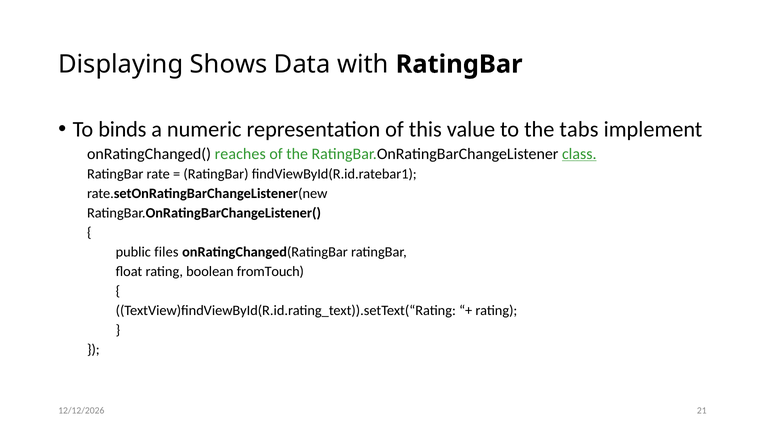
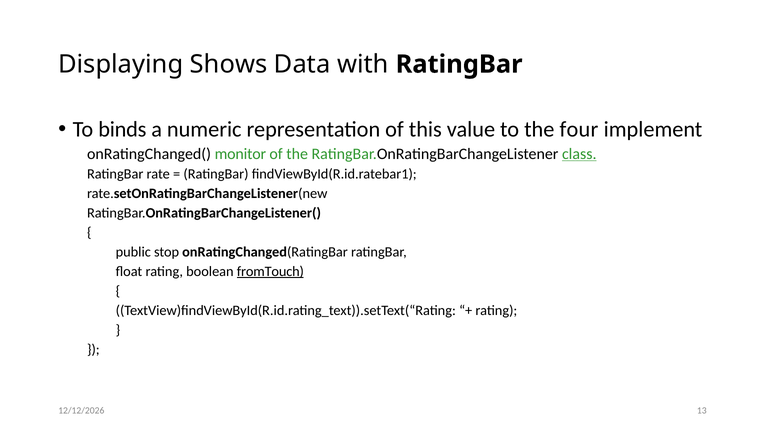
tabs: tabs -> four (579, 129)
reaches: reaches -> monitor (240, 154)
files: files -> stop (167, 252)
fromTouch underline: none -> present (270, 272)
21: 21 -> 13 (702, 411)
